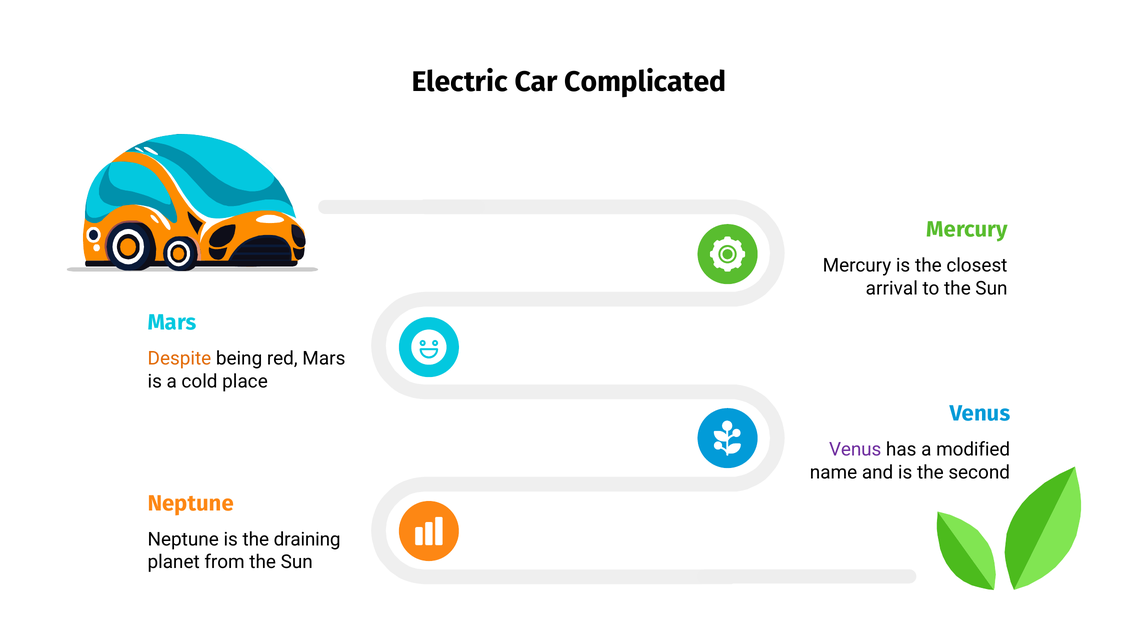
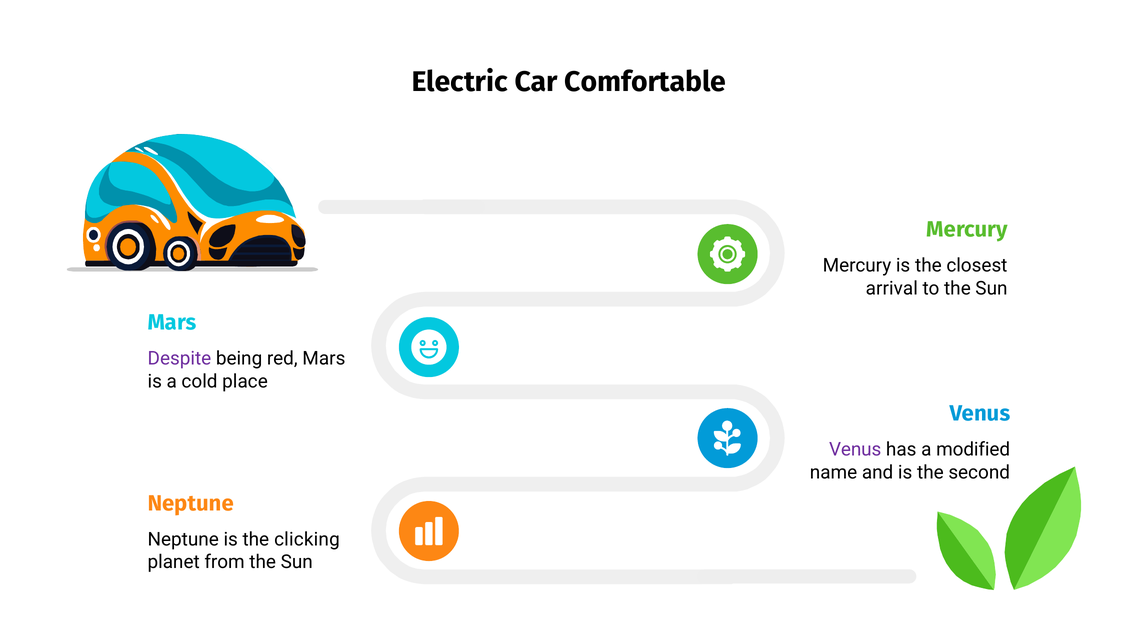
Complicated: Complicated -> Comfortable (645, 82)
Despite colour: orange -> purple (179, 359)
draining: draining -> clicking (307, 539)
